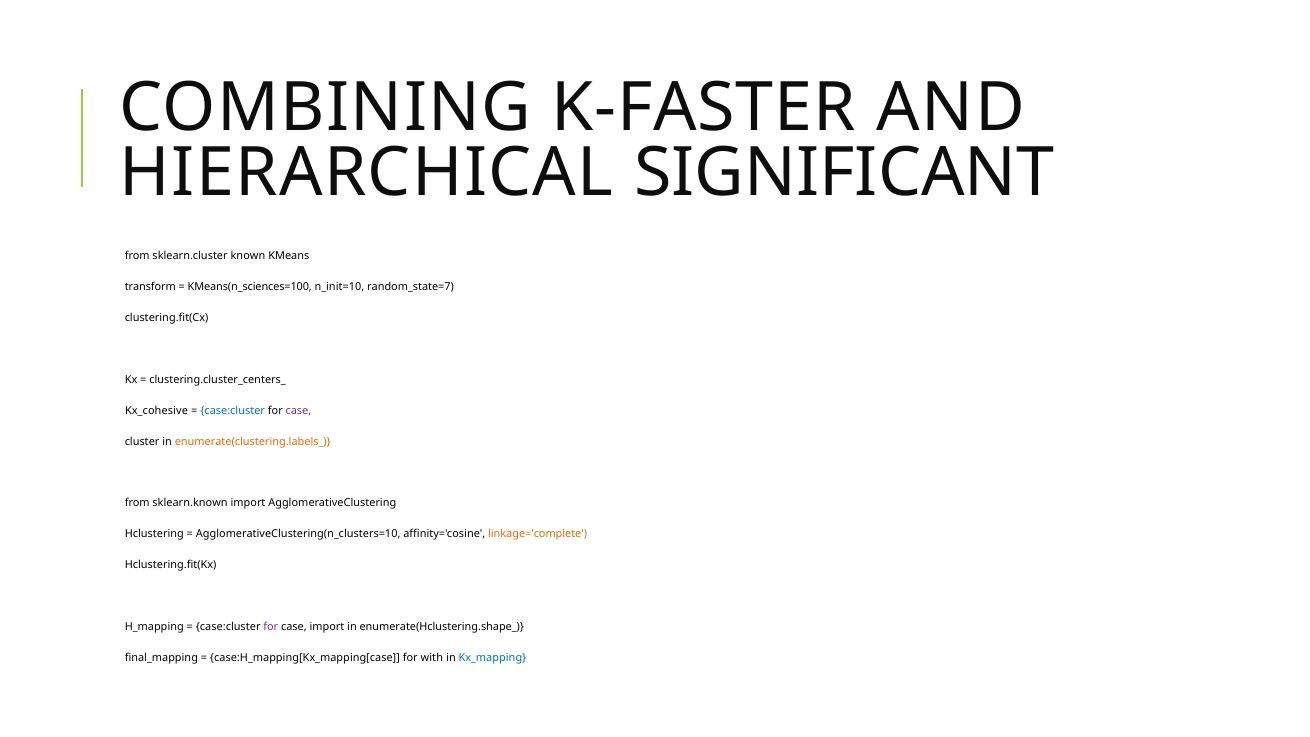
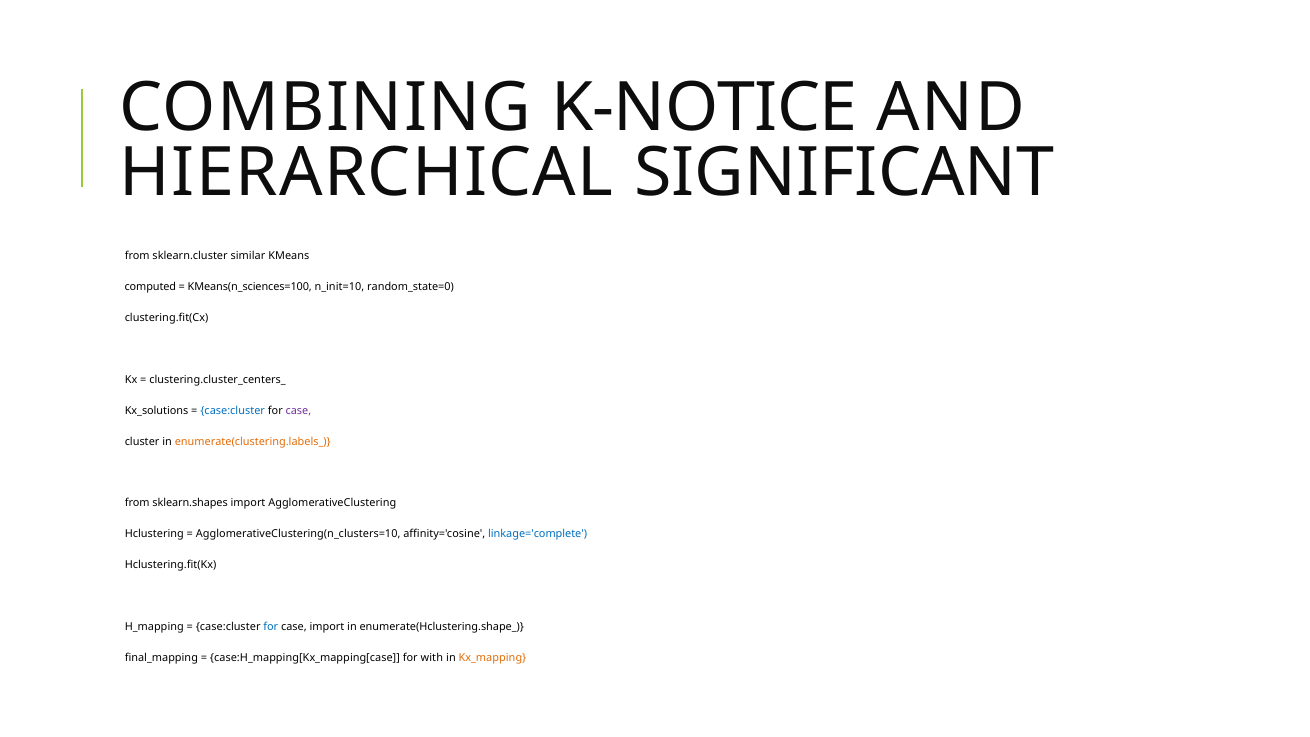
K-FASTER: K-FASTER -> K-NOTICE (704, 108)
known: known -> similar (248, 256)
transform: transform -> computed (150, 287)
random_state=7: random_state=7 -> random_state=0 (411, 287)
Kx_cohesive: Kx_cohesive -> Kx_solutions (157, 411)
sklearn.known: sklearn.known -> sklearn.shapes (190, 503)
linkage='complete colour: orange -> blue (538, 534)
for colour: purple -> blue (271, 627)
Kx_mapping colour: blue -> orange (492, 658)
